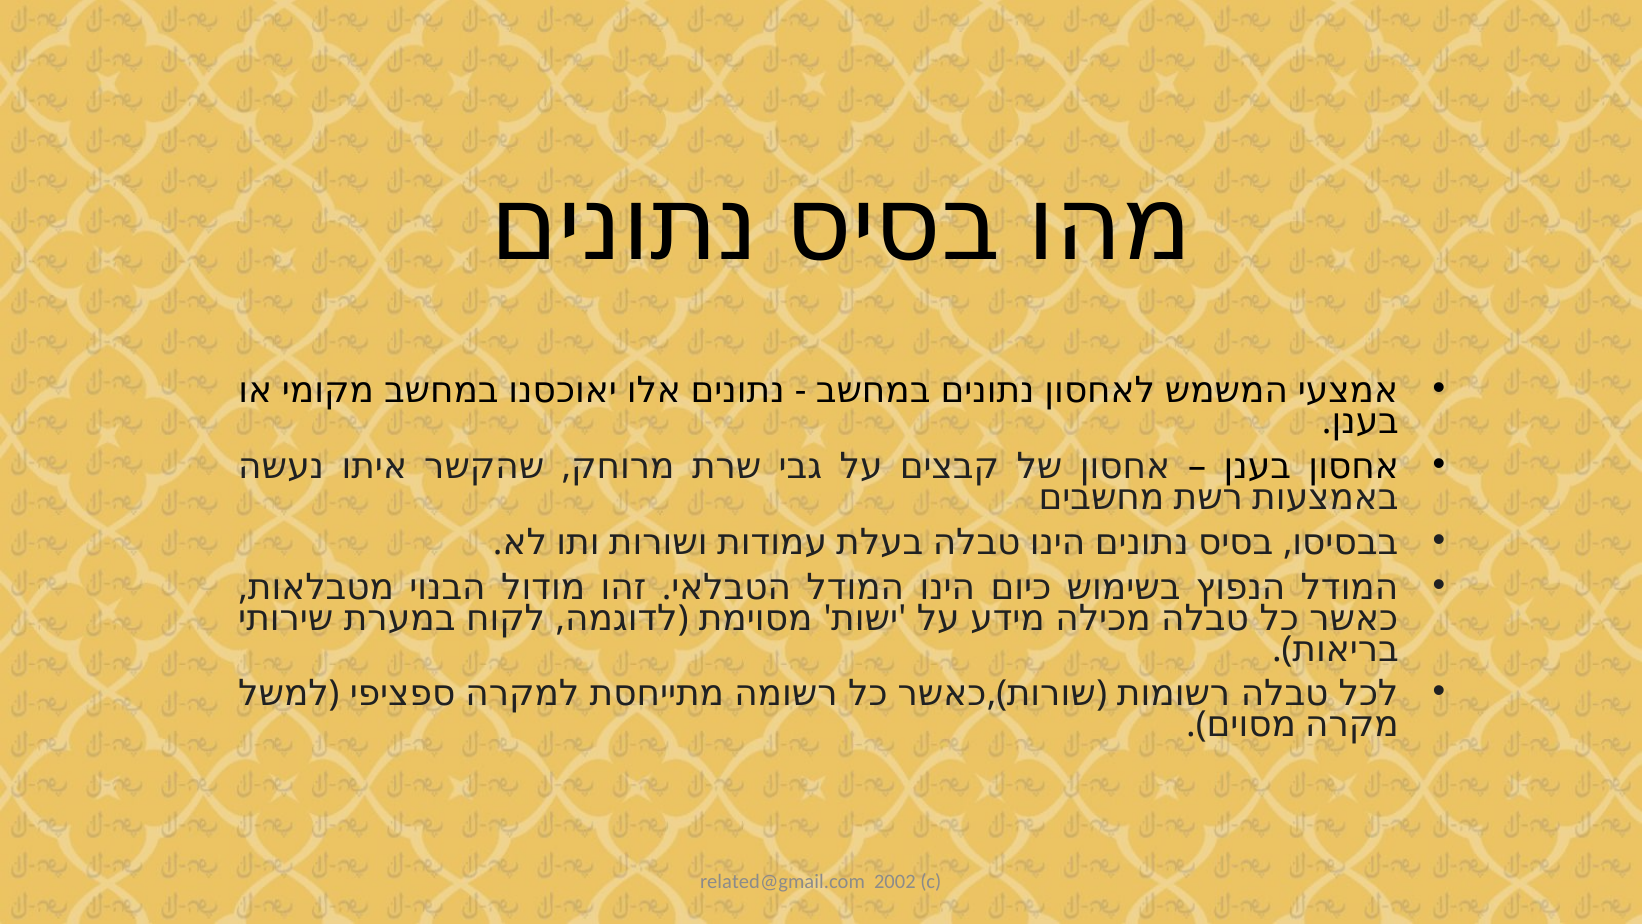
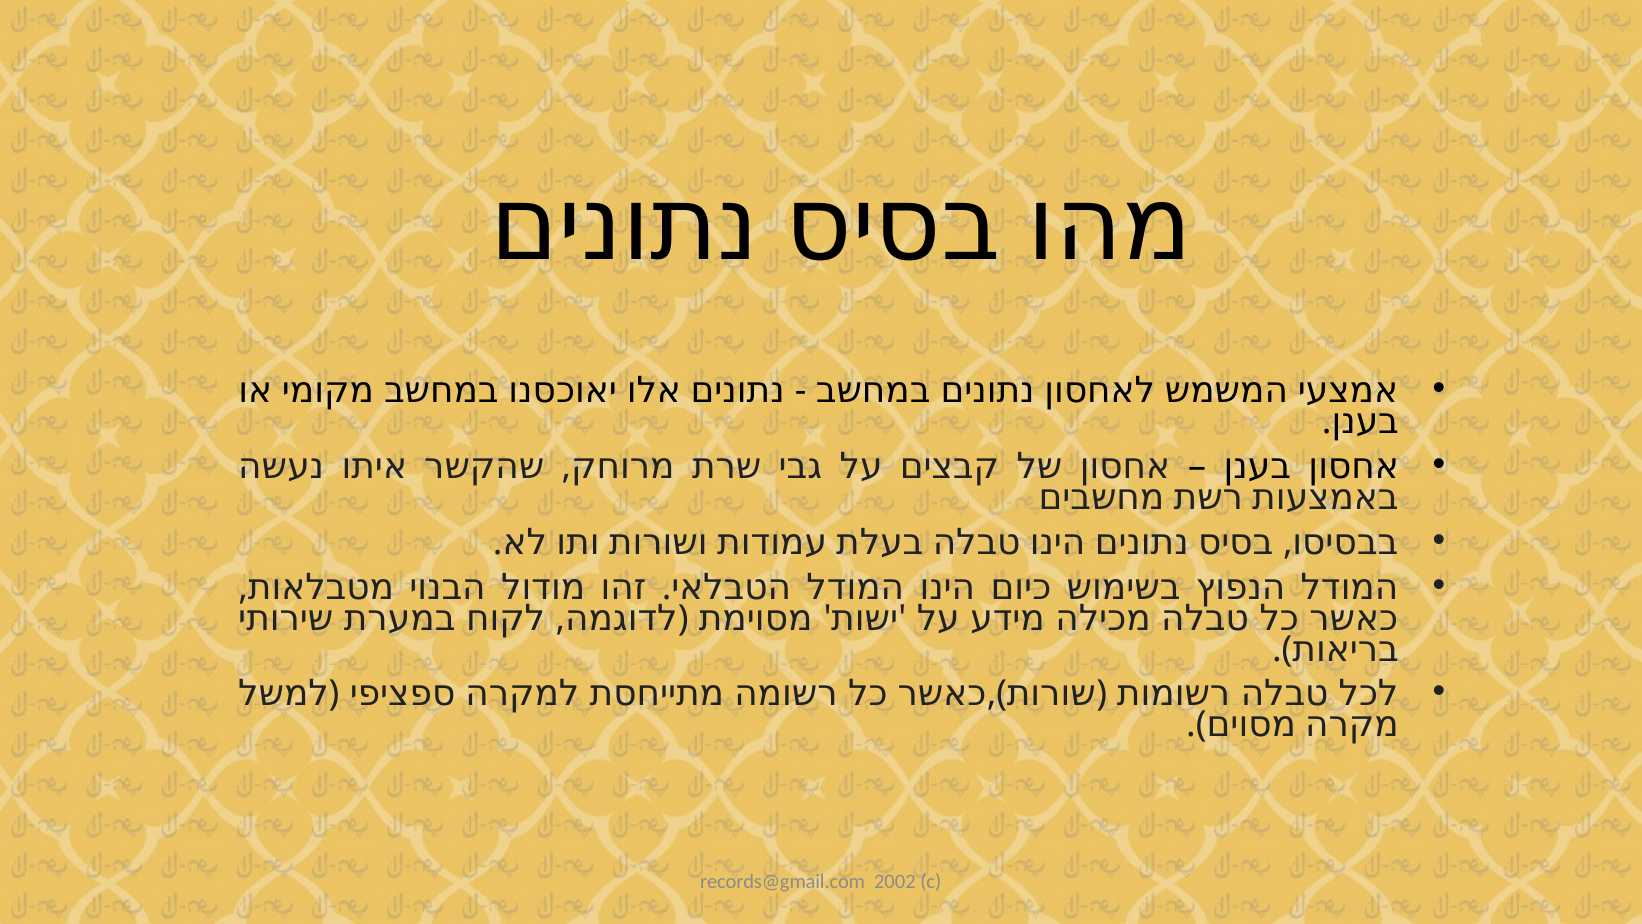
related@gmail.com: related@gmail.com -> records@gmail.com (783, 882)
